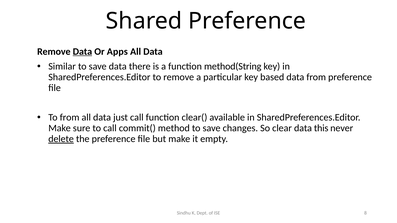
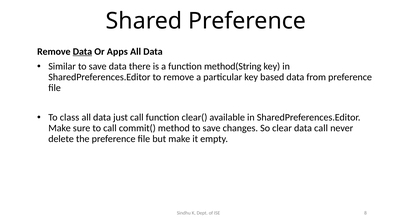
To from: from -> class (70, 118)
data this: this -> call (321, 128)
delete underline: present -> none (61, 139)
